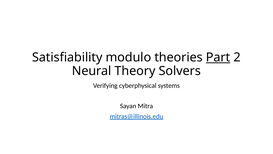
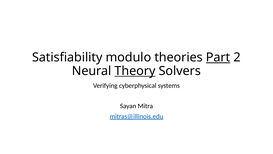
Theory underline: none -> present (135, 71)
